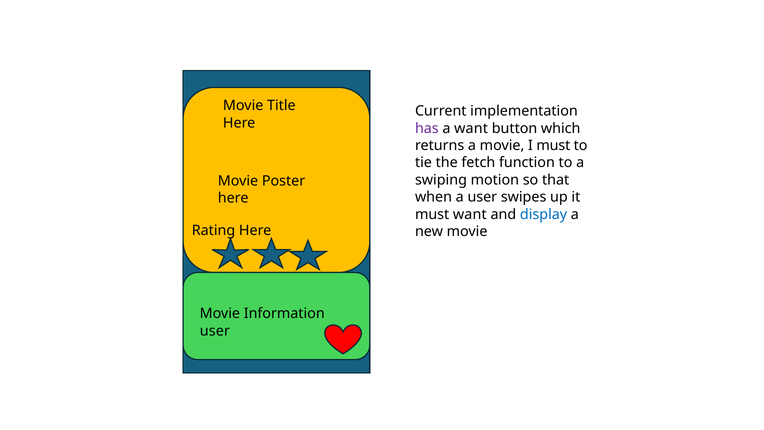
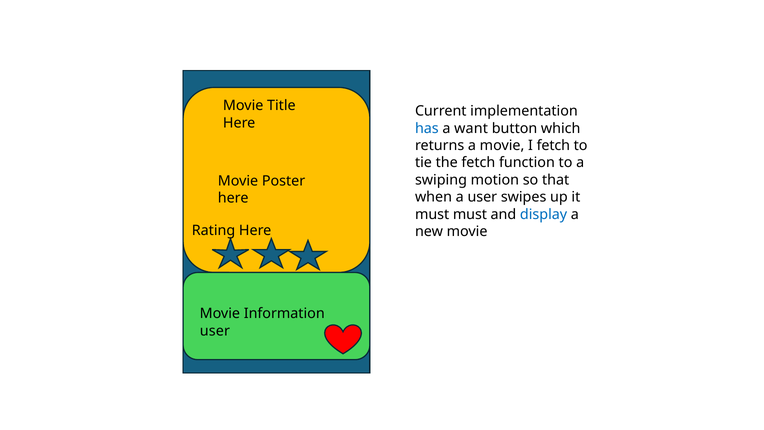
has colour: purple -> blue (427, 128)
I must: must -> fetch (553, 145)
must want: want -> must (470, 214)
